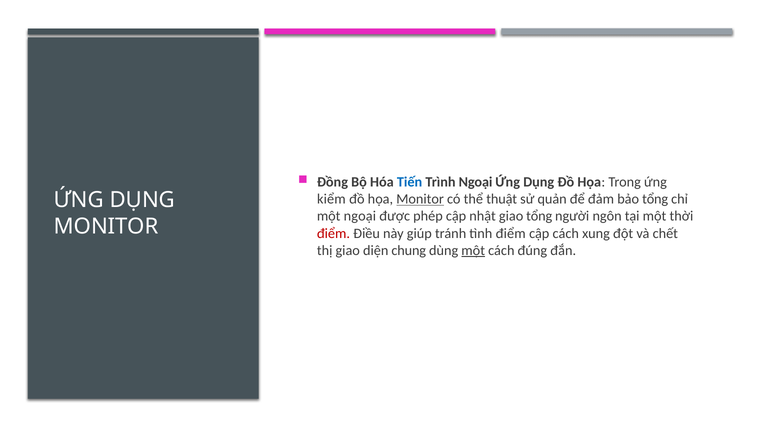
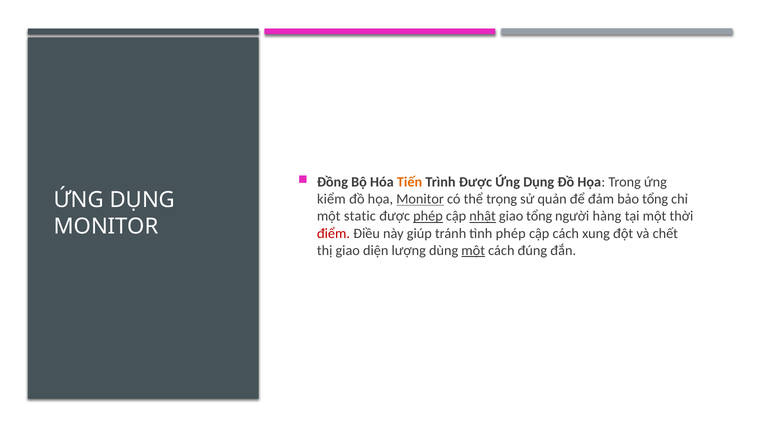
Tiến colour: blue -> orange (410, 182)
Trình Ngoại: Ngoại -> Được (475, 182)
thuật: thuật -> trọng (502, 199)
một ngoại: ngoại -> static (360, 216)
phép underline: none -> present (428, 216)
nhật underline: none -> present (483, 216)
ngôn: ngôn -> hàng (607, 216)
tình điểm: điểm -> phép (511, 233)
chung: chung -> lượng (409, 250)
